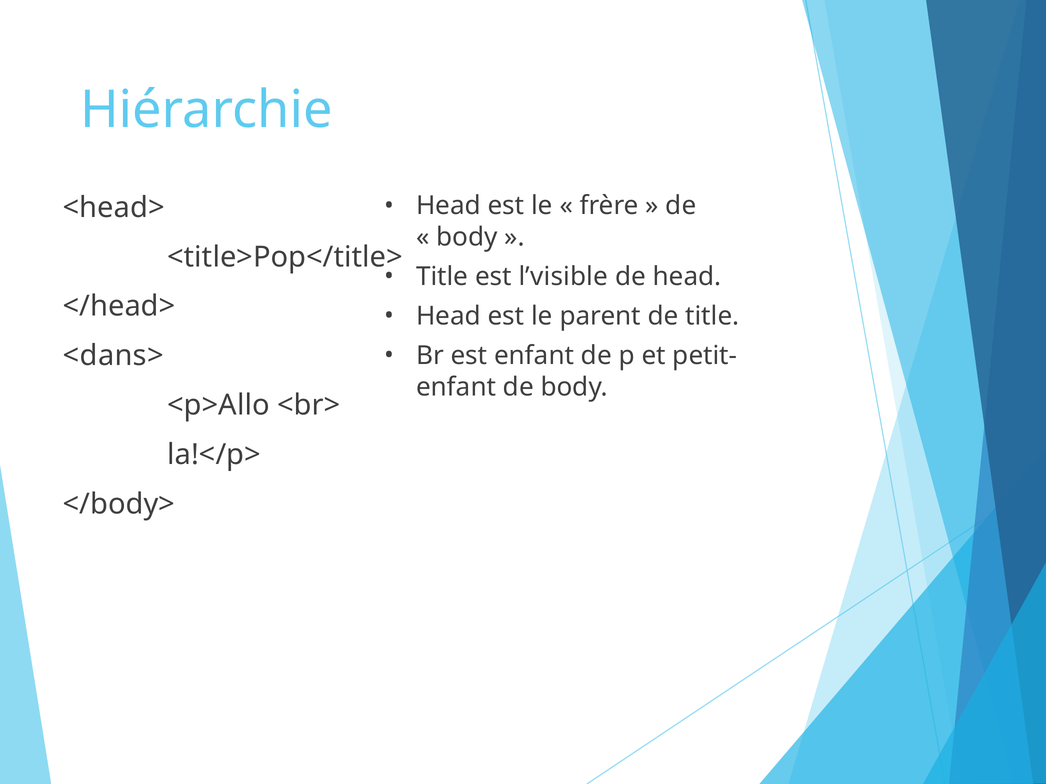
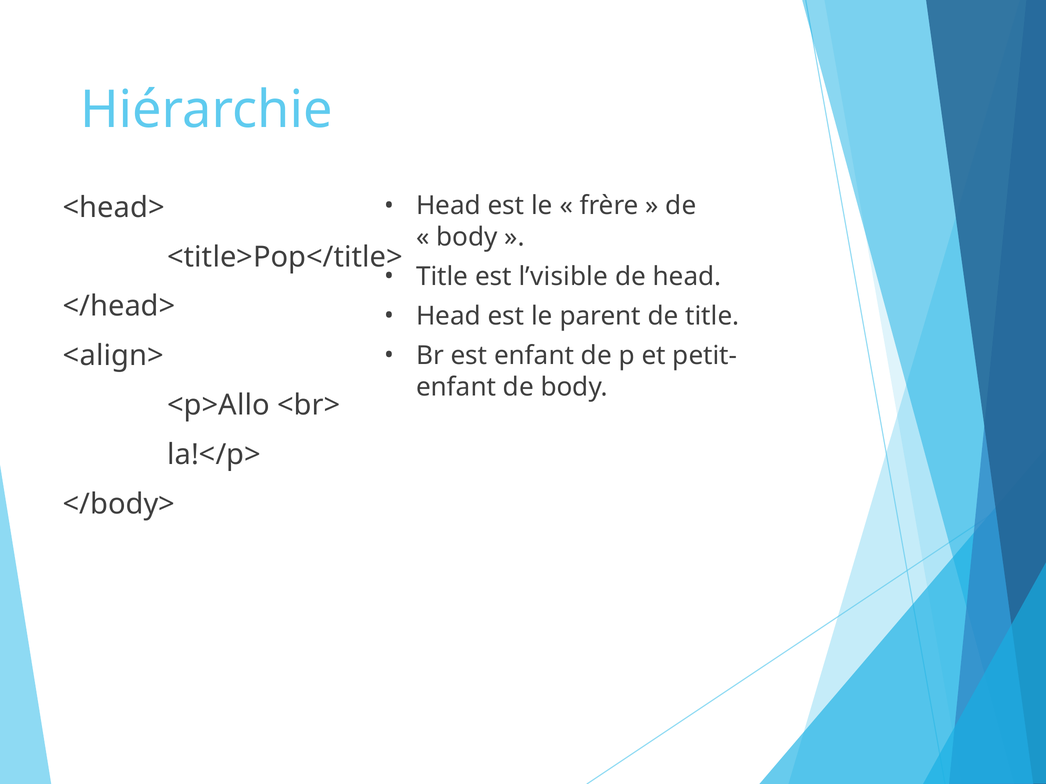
<dans>: <dans> -> <align> (113, 356)
